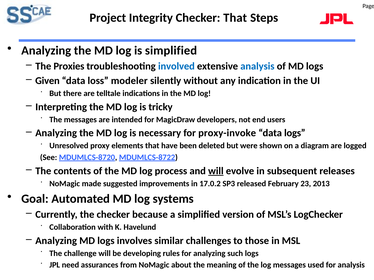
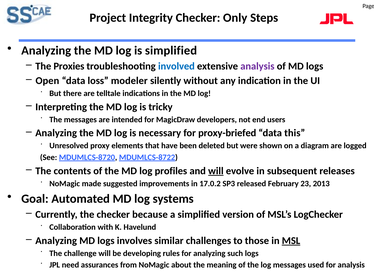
Checker That: That -> Only (235, 18)
analysis colour: blue -> purple (257, 66)
Given: Given -> Open (47, 81)
proxy-invoke: proxy-invoke -> proxy-briefed (227, 133)
data logs: logs -> this (295, 133)
process: process -> profiles (171, 171)
MSL underline: none -> present (291, 241)
